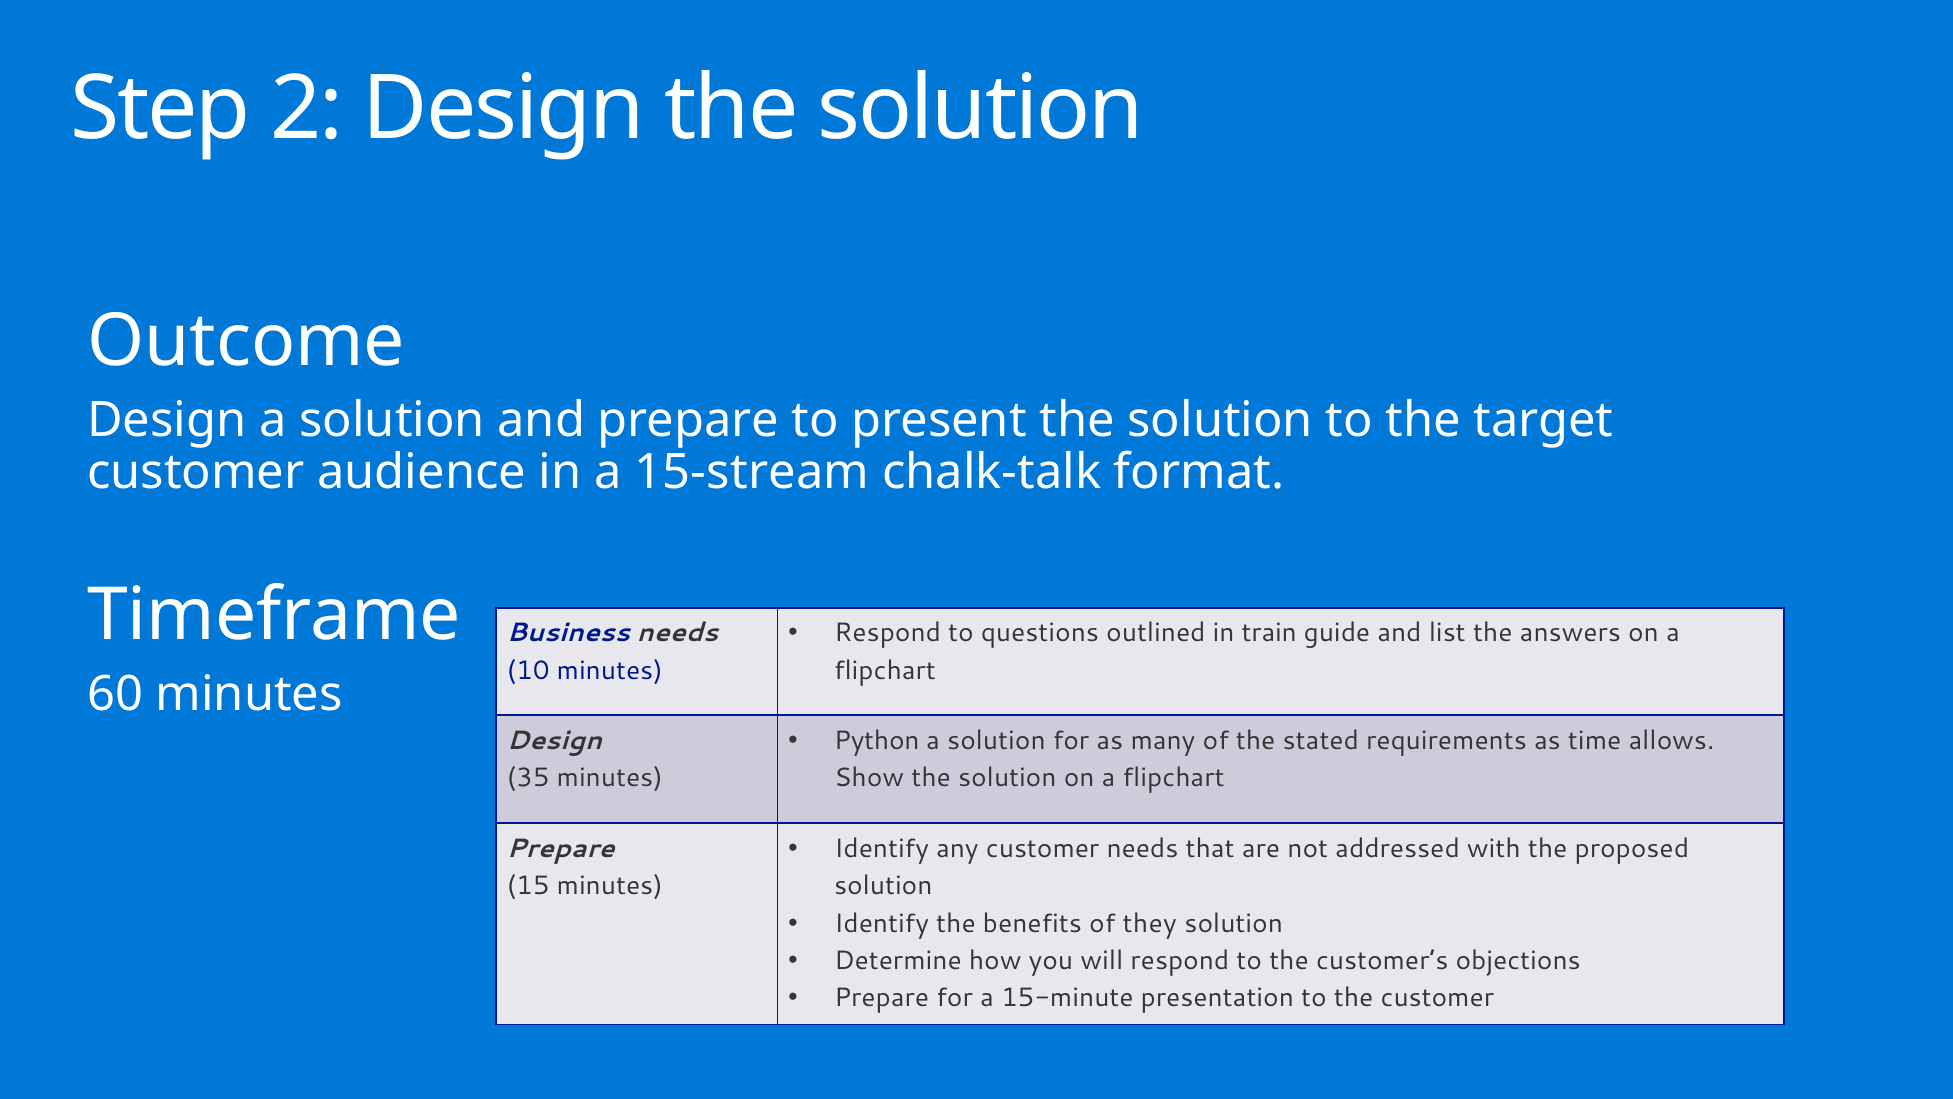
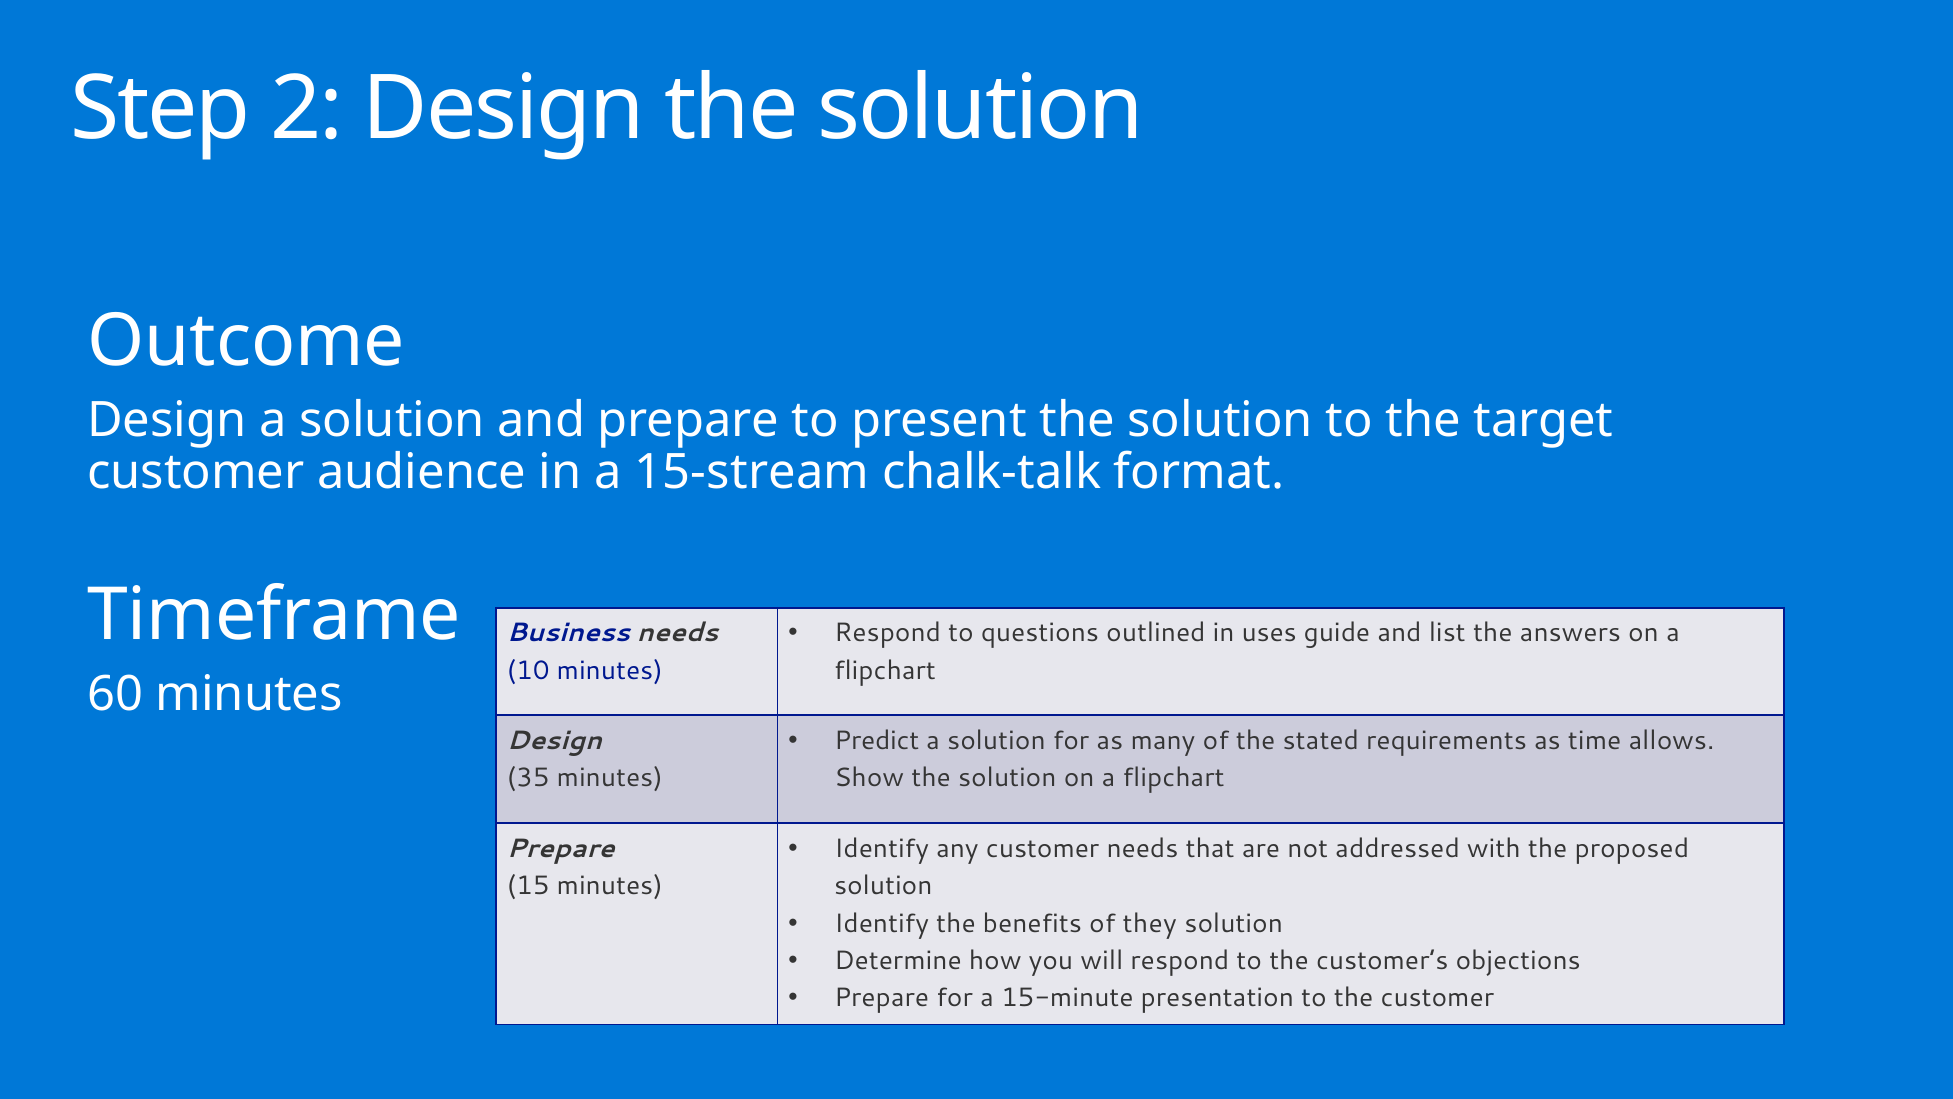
train: train -> uses (1269, 633)
Python: Python -> Predict (877, 741)
